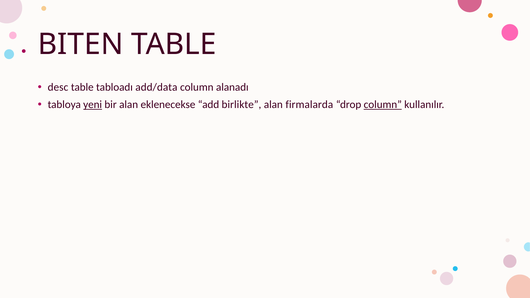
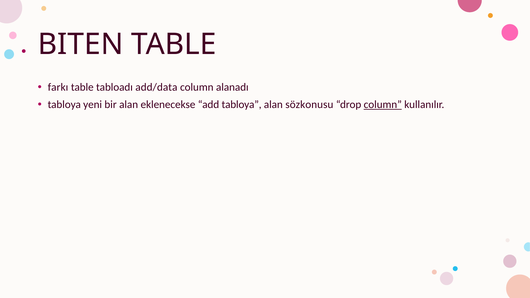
desc: desc -> farkı (58, 87)
yeni underline: present -> none (93, 105)
add birlikte: birlikte -> tabloya (242, 105)
firmalarda: firmalarda -> sözkonusu (309, 105)
